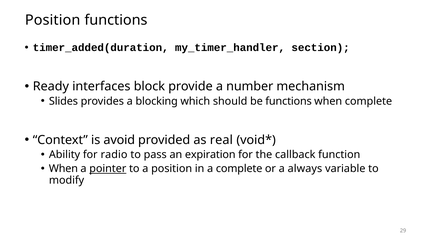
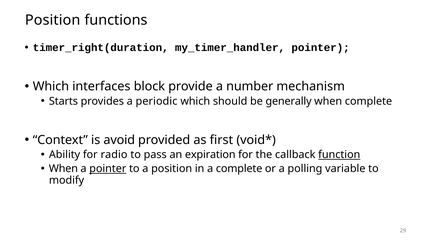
timer_added(duration: timer_added(duration -> timer_right(duration (101, 48)
my_timer_handler section: section -> pointer (321, 48)
Ready: Ready -> Which (51, 87)
Slides: Slides -> Starts (63, 101)
blocking: blocking -> periodic (157, 101)
be functions: functions -> generally (289, 101)
real: real -> first (221, 140)
function underline: none -> present (339, 155)
always: always -> polling (305, 169)
